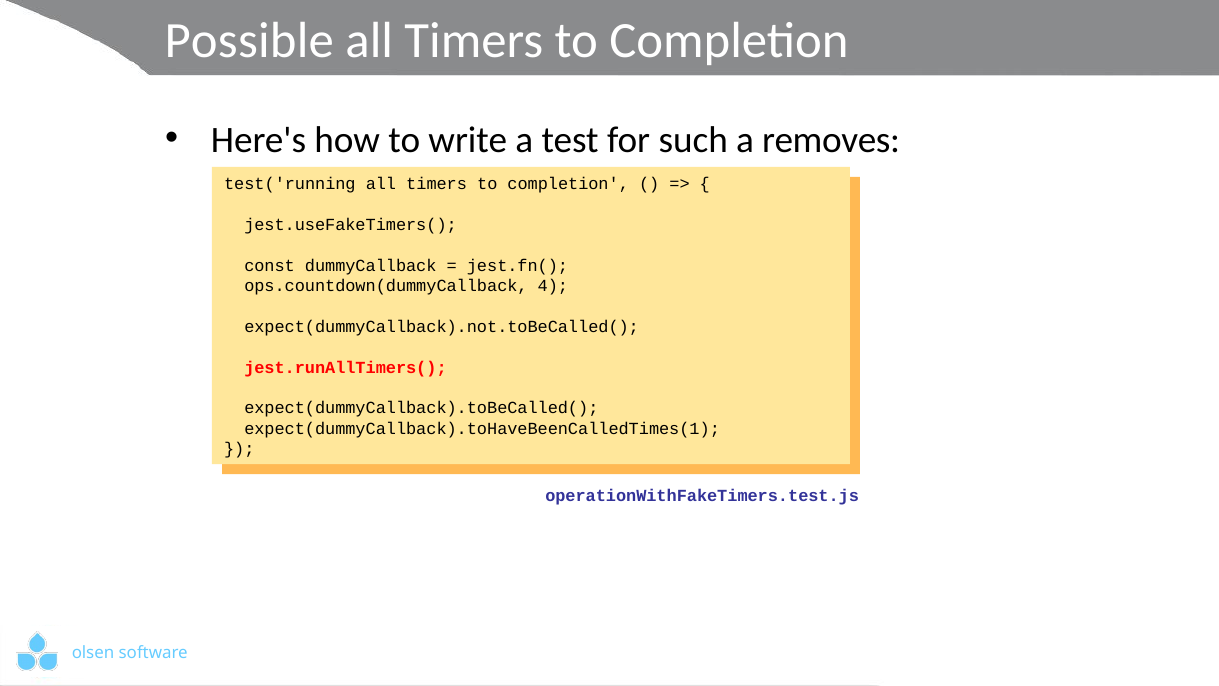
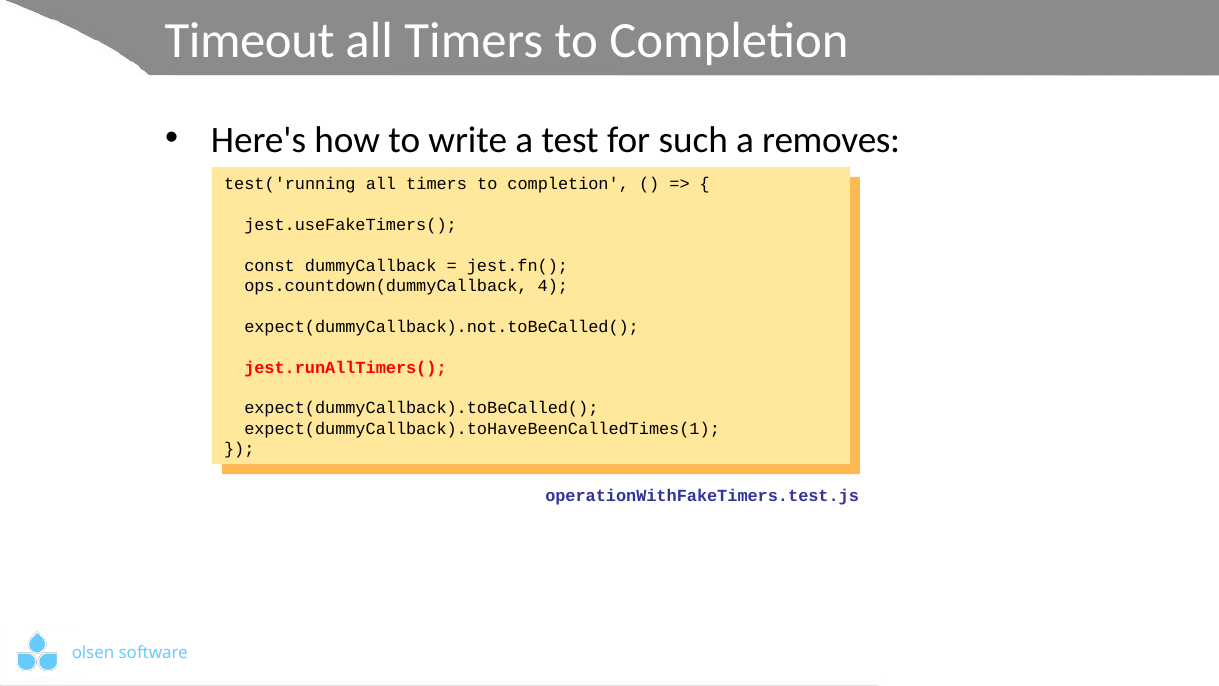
Possible: Possible -> Timeout (250, 41)
